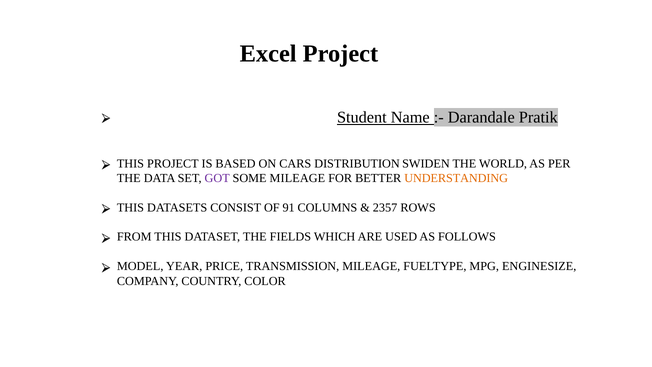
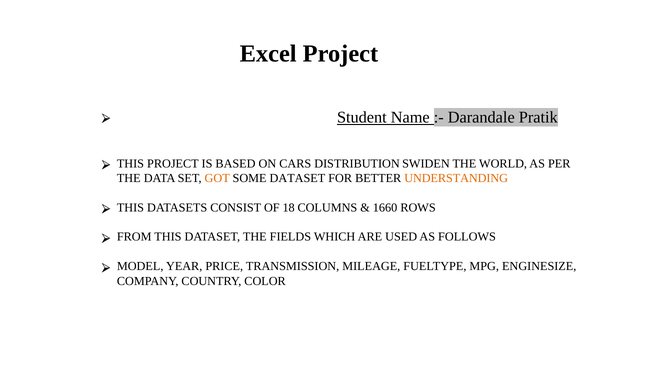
GOT colour: purple -> orange (217, 178)
SOME MILEAGE: MILEAGE -> DATASET (297, 178)
91: 91 -> 18 (289, 207)
2357: 2357 -> 1660 (385, 207)
